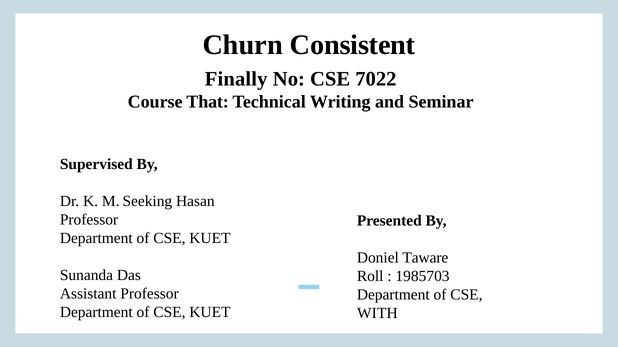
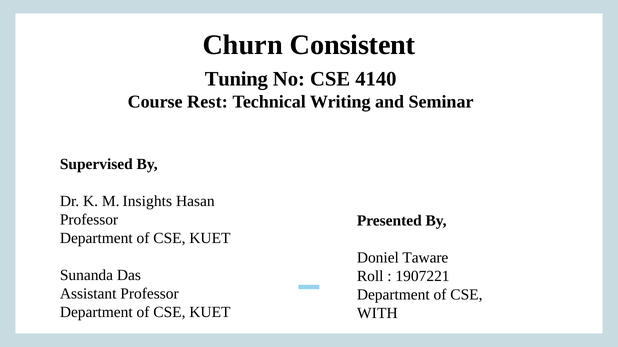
Finally: Finally -> Tuning (236, 79)
7022: 7022 -> 4140 (376, 79)
That: That -> Rest (207, 102)
Seeking: Seeking -> Insights (147, 201)
1985703: 1985703 -> 1907221 (423, 277)
